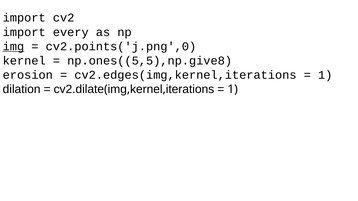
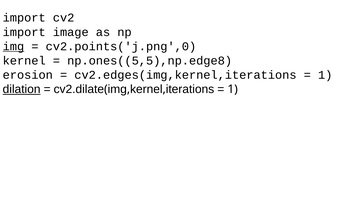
every: every -> image (71, 32)
np.ones((5,5),np.give8: np.ones((5,5),np.give8 -> np.ones((5,5),np.edge8 (150, 61)
dilation underline: none -> present (22, 89)
